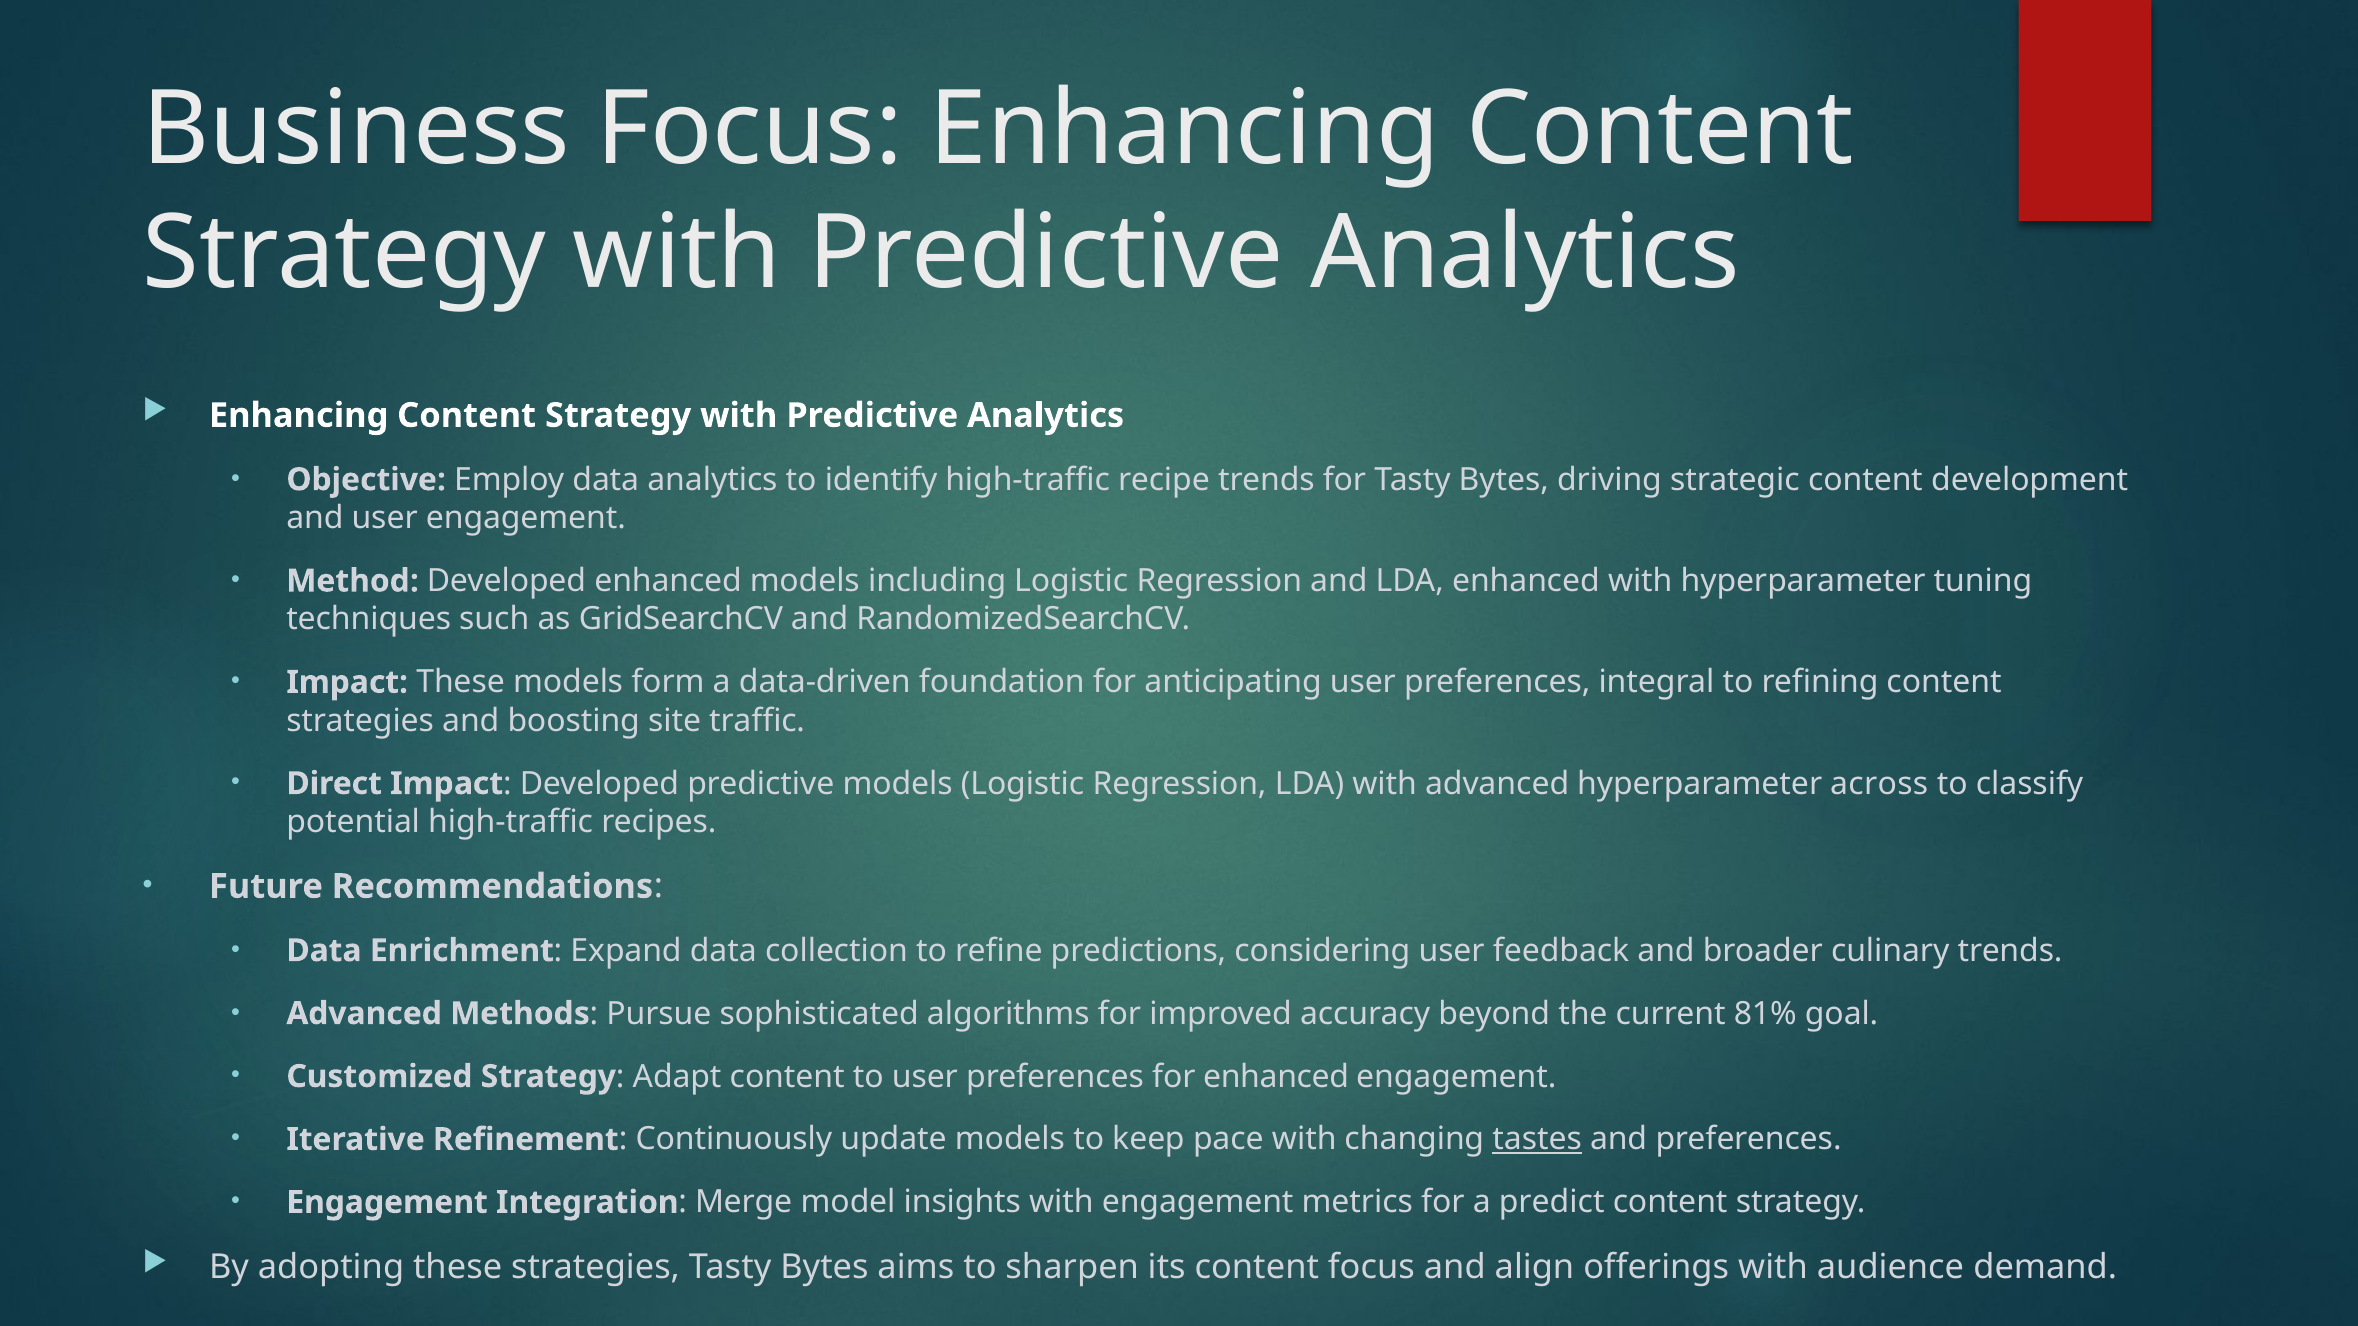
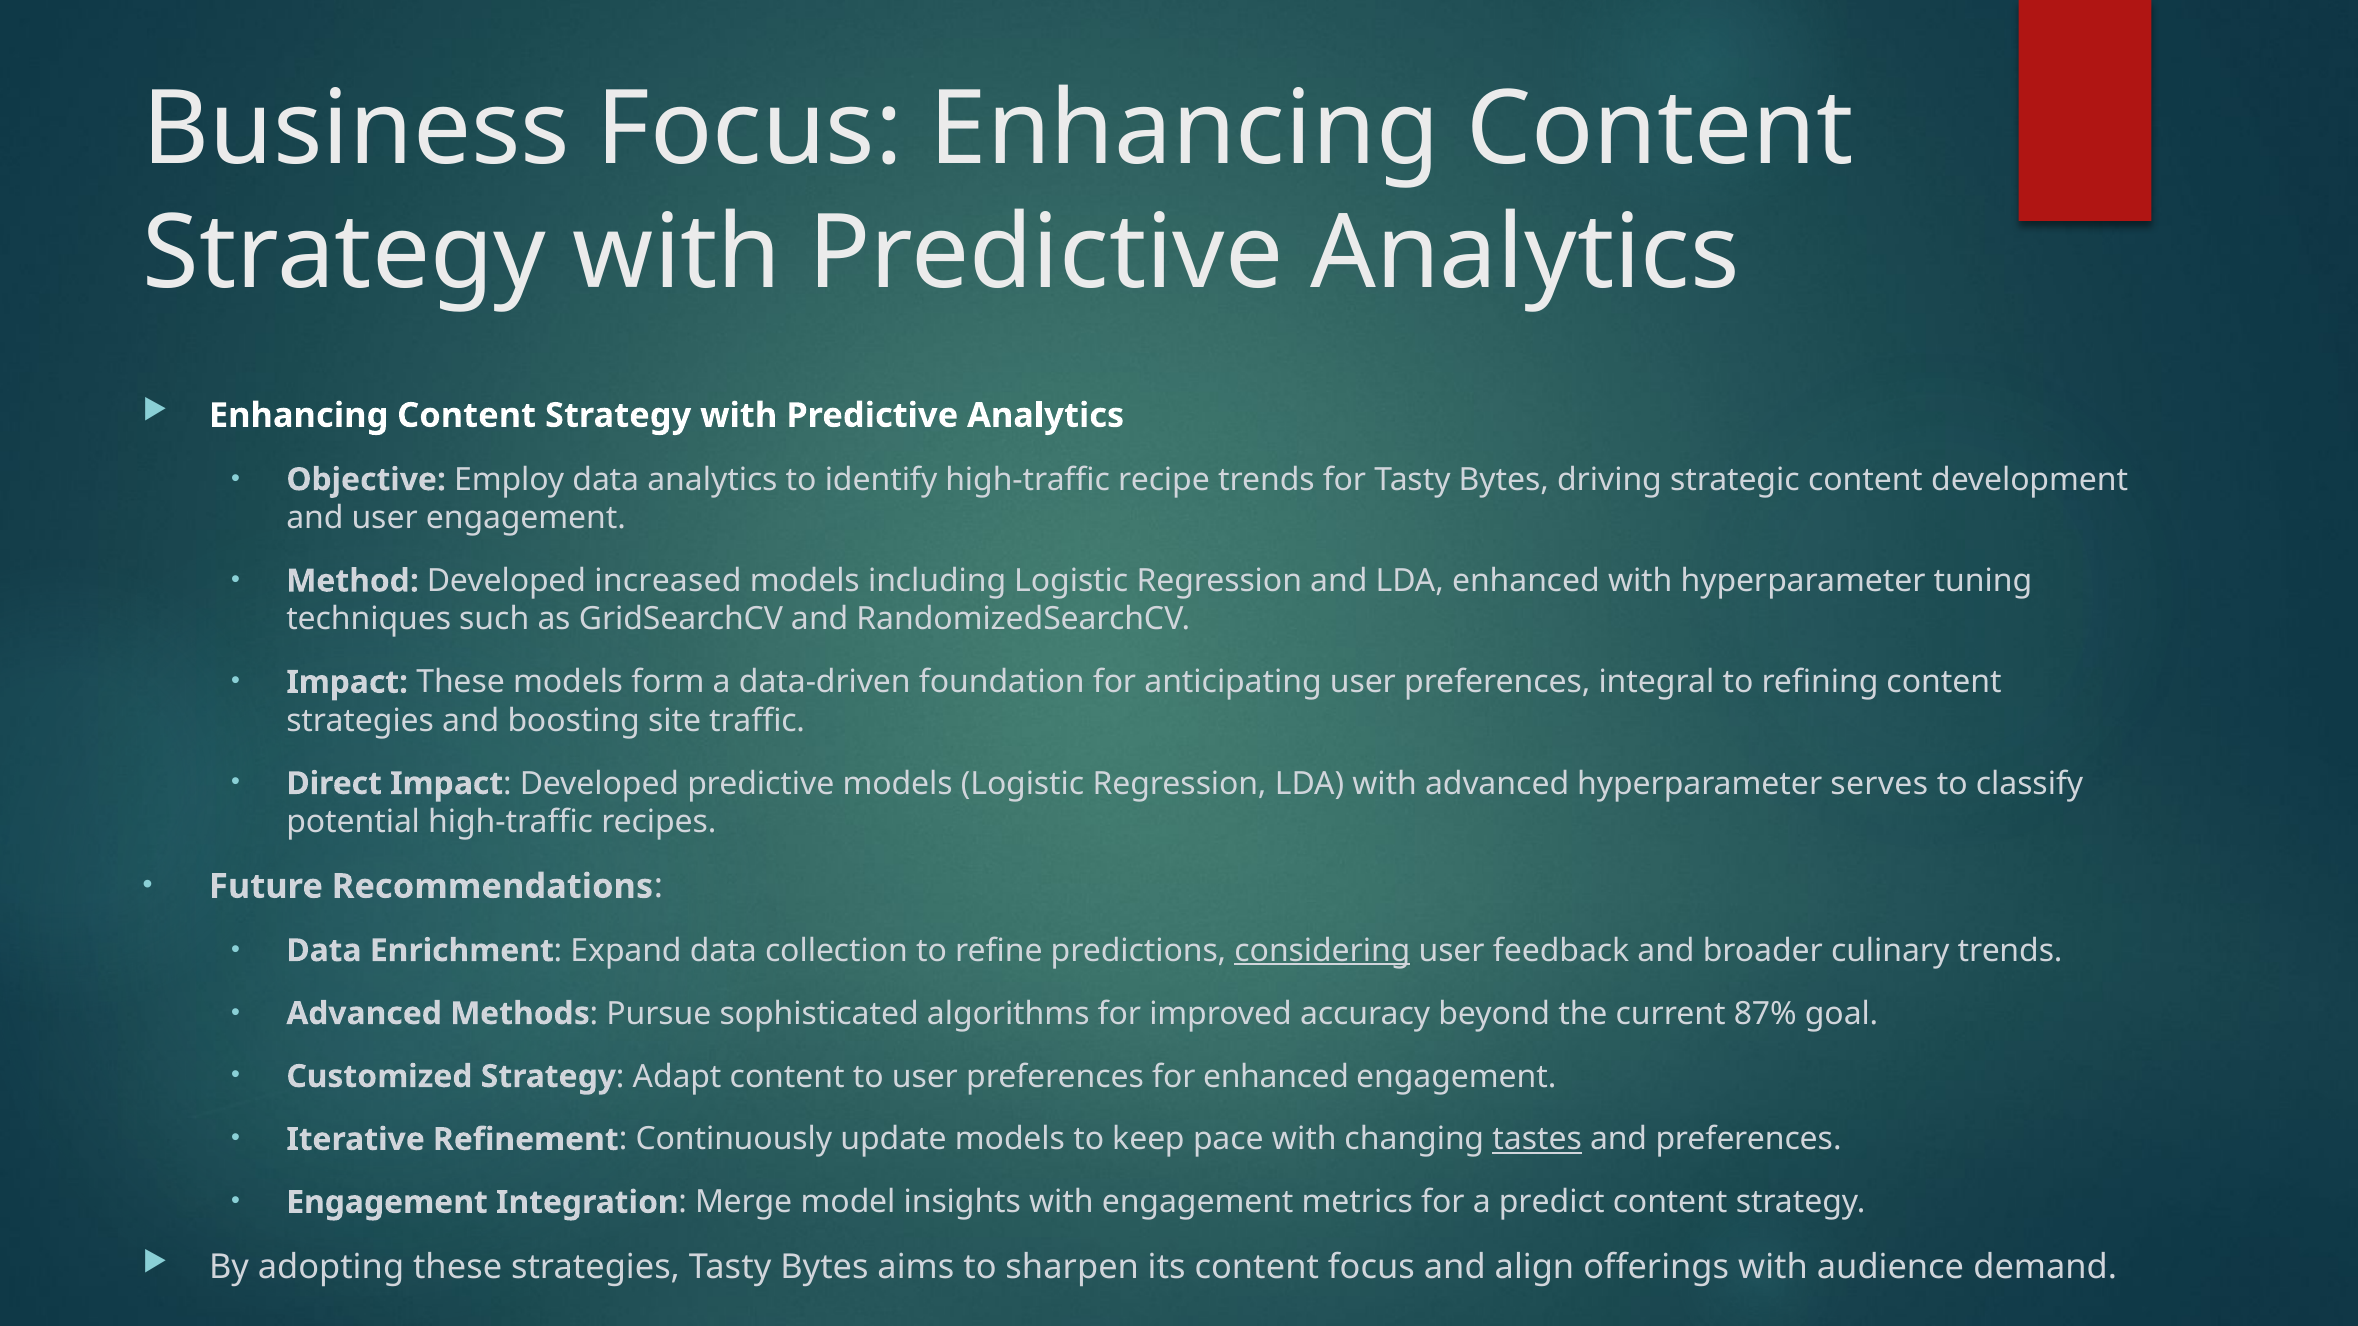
Developed enhanced: enhanced -> increased (668, 581)
across: across -> serves (1879, 784)
considering underline: none -> present (1322, 951)
81%: 81% -> 87% (1765, 1014)
